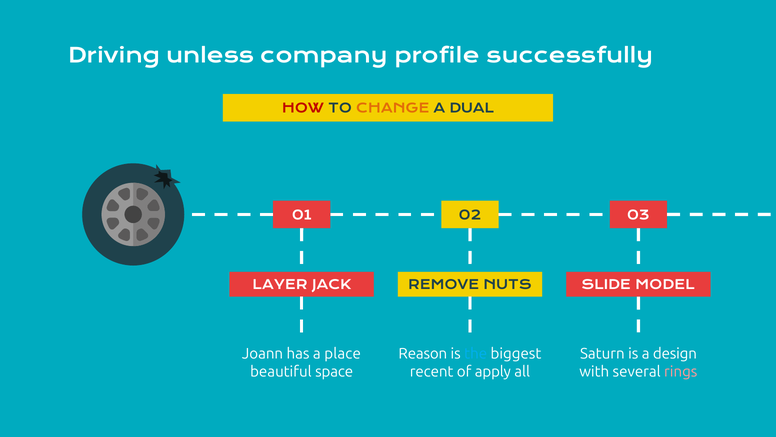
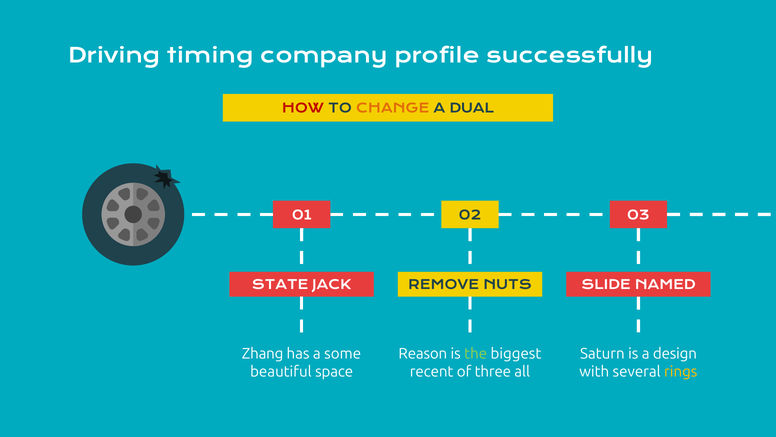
unless: unless -> timing (210, 56)
LAYER: LAYER -> STATE (280, 285)
MODEL: MODEL -> NAMED (665, 285)
Joann: Joann -> Zhang (263, 353)
place: place -> some (343, 353)
the colour: light blue -> light green (476, 353)
apply: apply -> three (493, 371)
rings colour: pink -> yellow (681, 371)
